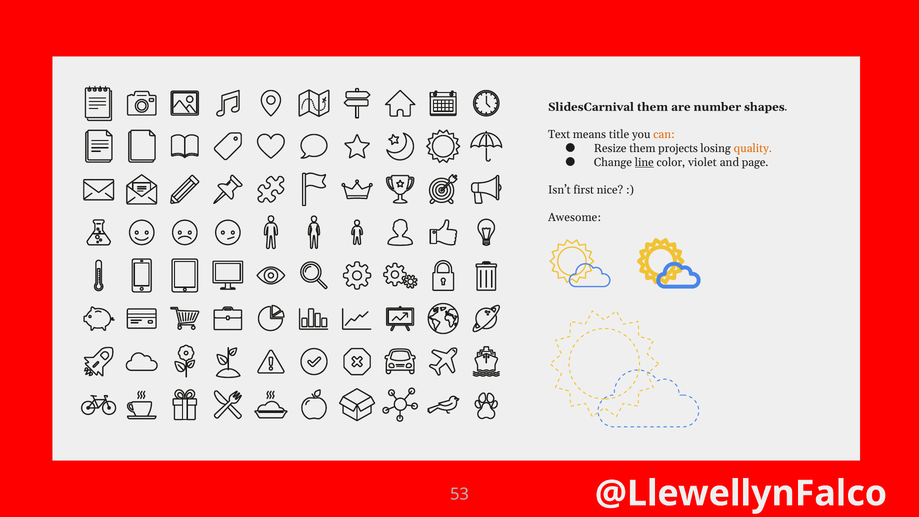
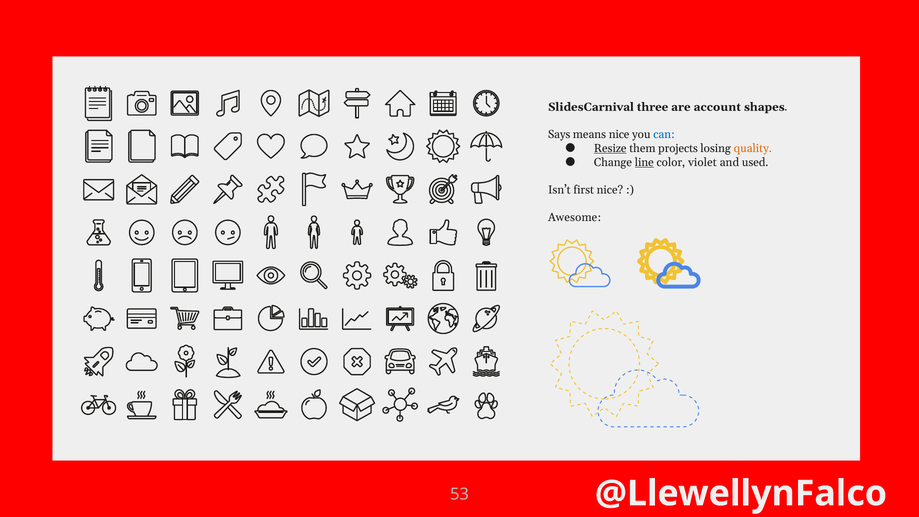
SlidesCarnival them: them -> three (653, 107)
number: number -> account (717, 107)
Text: Text -> Says (559, 135)
means title: title -> nice (619, 135)
can colour: orange -> blue (664, 135)
Resize underline: none -> present (610, 148)
page: page -> used (755, 162)
